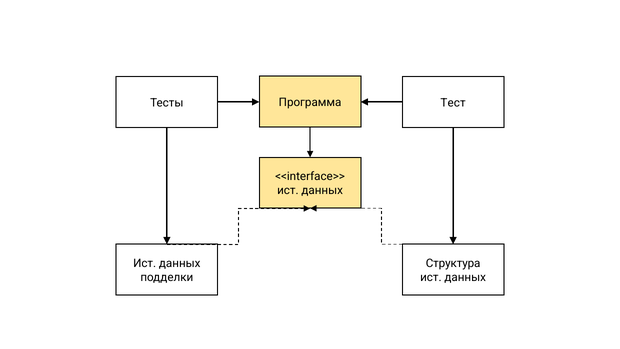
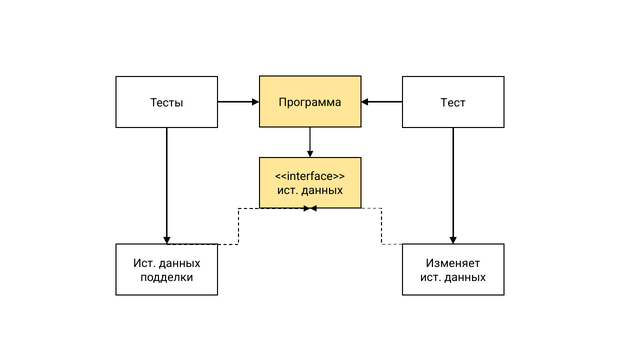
Структура: Структура -> Изменяет (453, 263)
